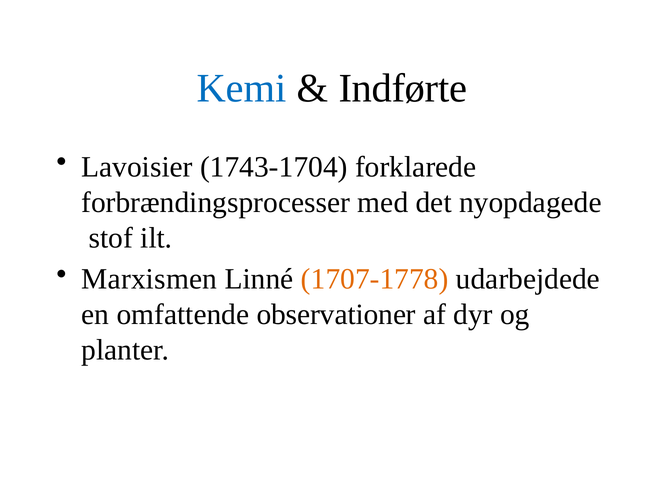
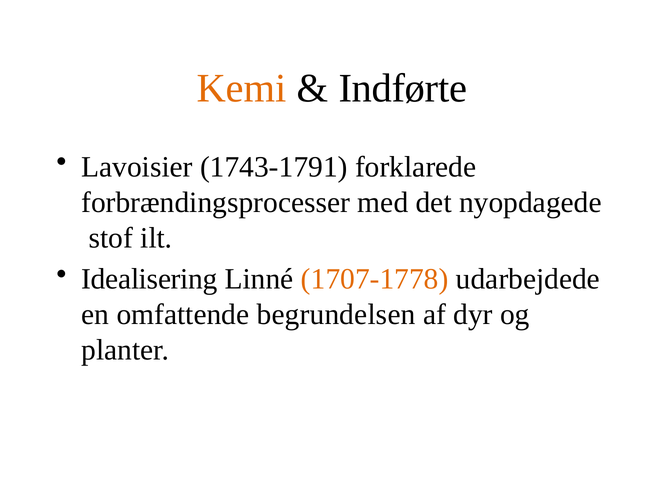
Kemi colour: blue -> orange (242, 89)
1743-1704: 1743-1704 -> 1743-1791 (274, 167)
Marxismen: Marxismen -> Idealisering (149, 279)
observationer: observationer -> begrundelsen (336, 315)
